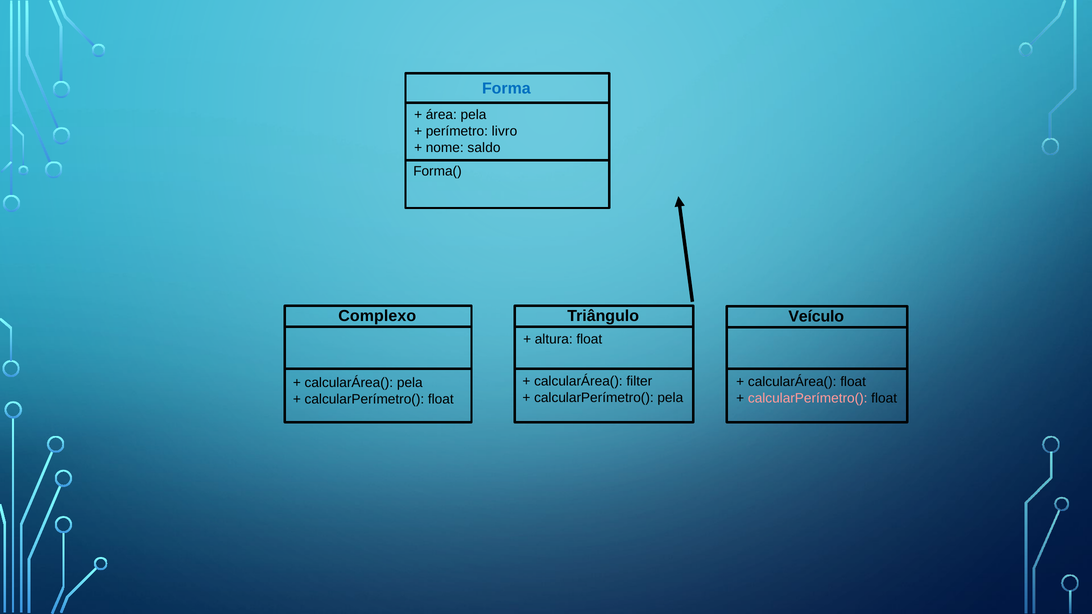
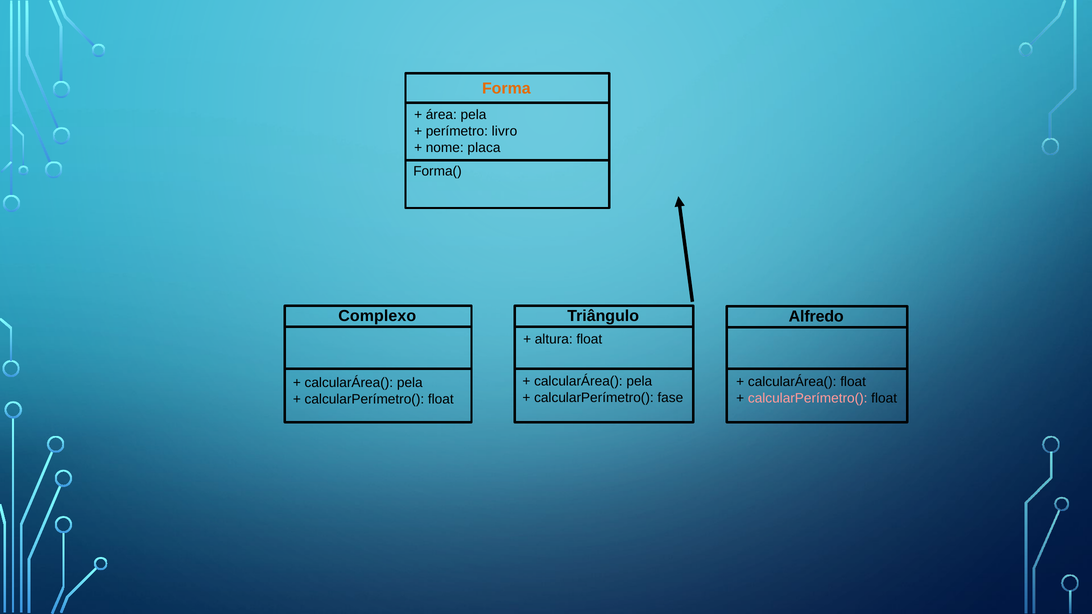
Forma colour: blue -> orange (506, 89)
saldo: saldo -> placa (484, 148)
Veículo: Veículo -> Alfredo (816, 316)
filter: filter -> pela (639, 381)
calcularPerímetro( pela: pela -> fase (670, 398)
